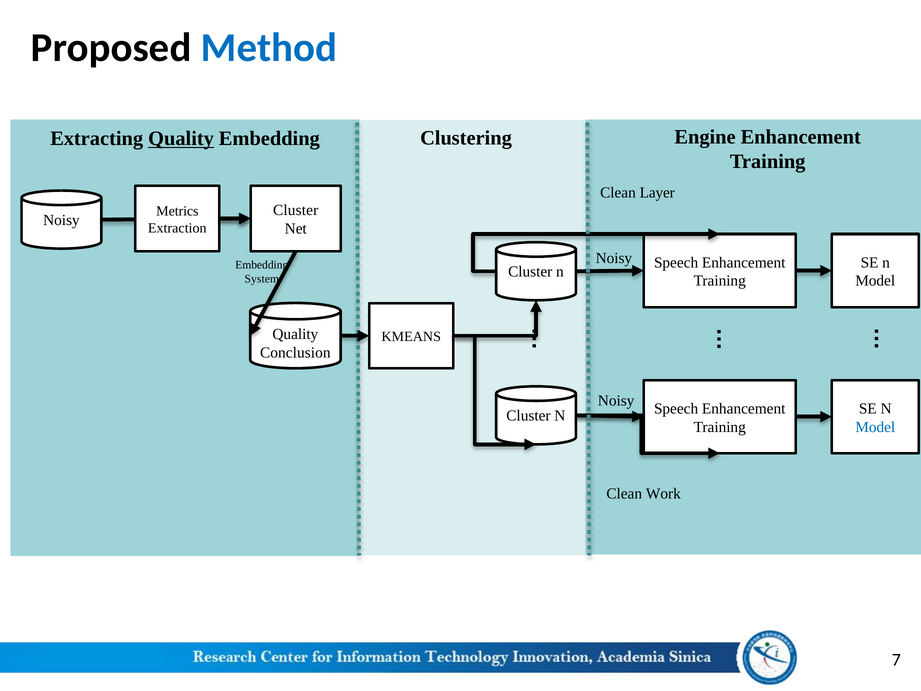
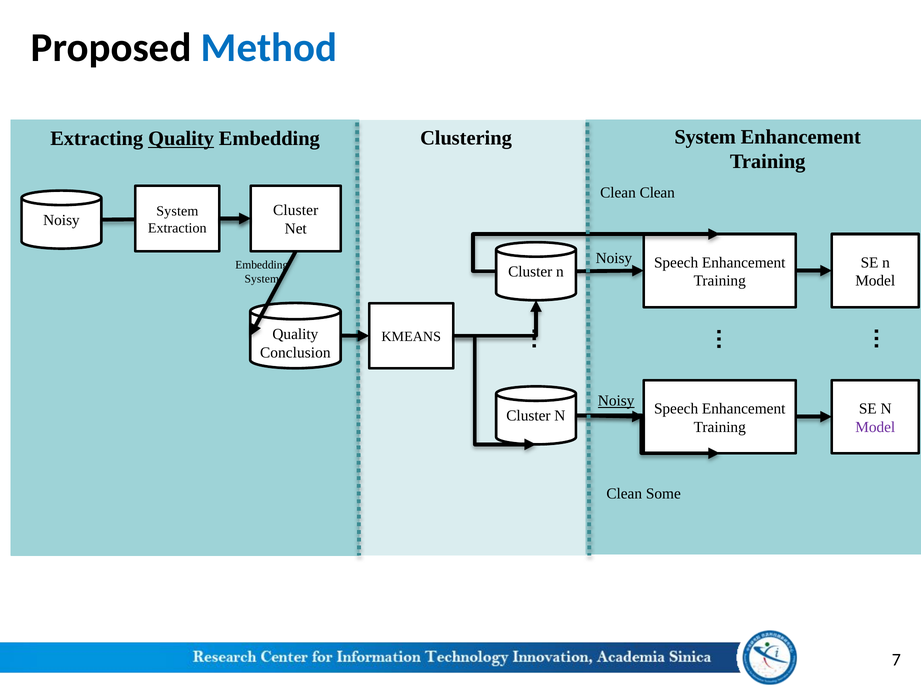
Clustering Engine: Engine -> System (705, 137)
Clean Layer: Layer -> Clean (657, 192)
Metrics: Metrics -> System (177, 211)
Noisy underline: none -> present (616, 401)
Model colour: blue -> purple (875, 427)
Work: Work -> Some (663, 494)
